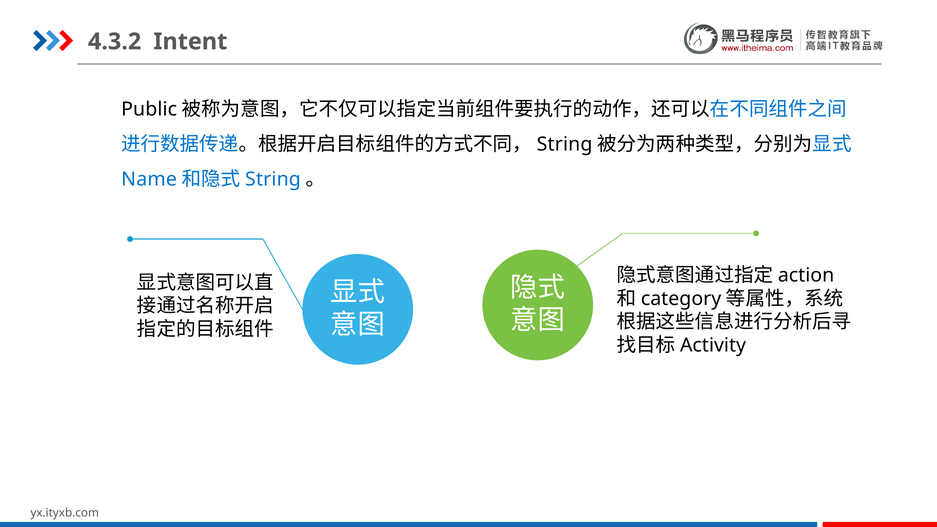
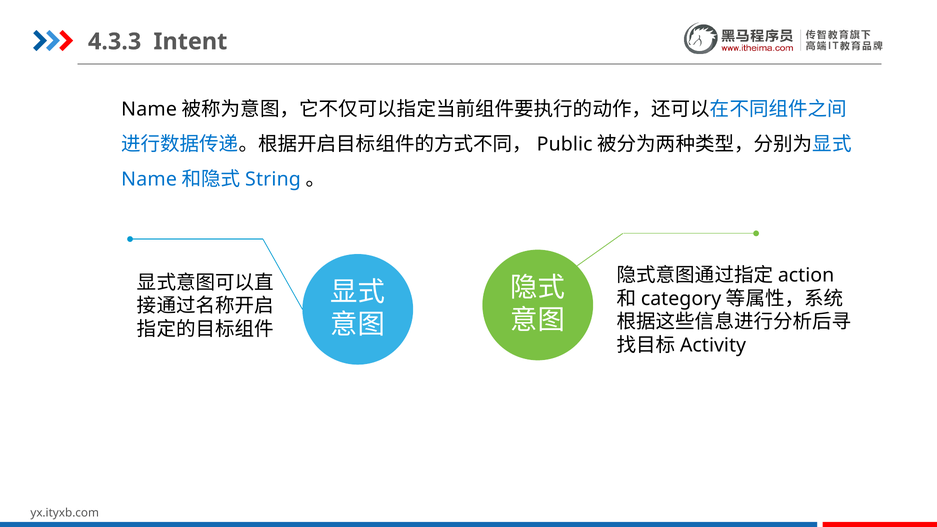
4.3.2: 4.3.2 -> 4.3.3 (115, 42)
Public: Public -> Name (149, 109)
String: String -> Public (565, 144)
